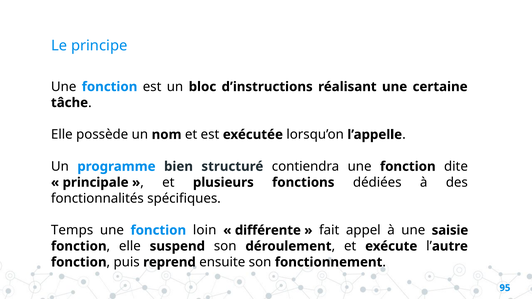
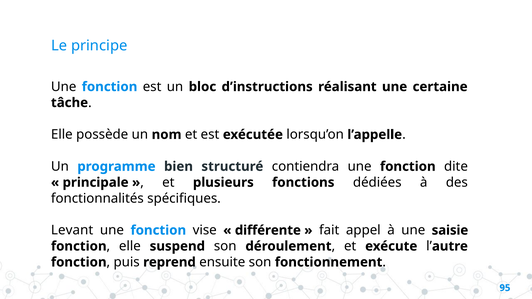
Temps: Temps -> Levant (72, 230)
loin: loin -> vise (205, 230)
